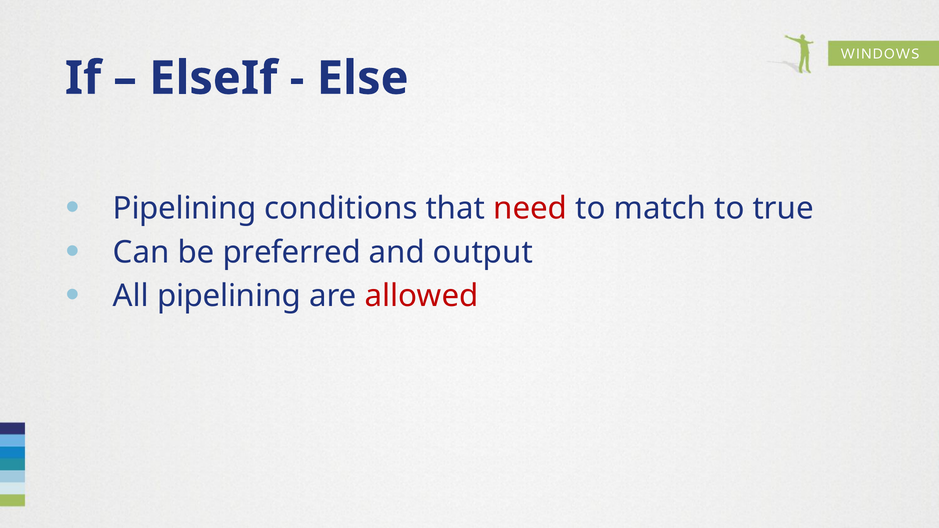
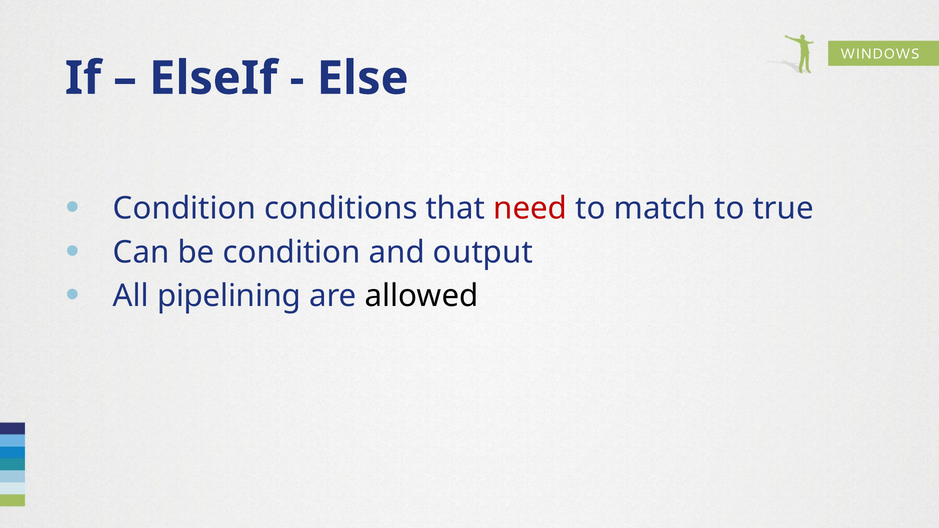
Pipelining: Pipelining -> Condition (185, 209)
be preferred: preferred -> condition (292, 252)
allowed colour: red -> black (421, 296)
